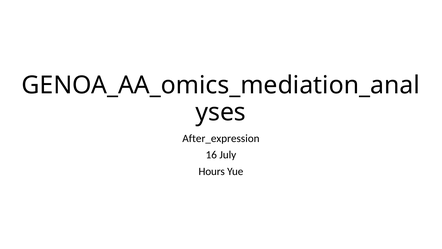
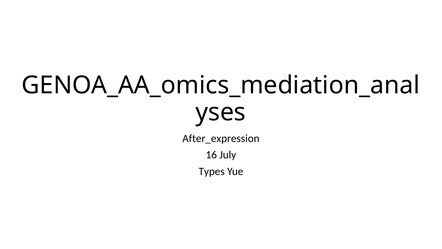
Hours: Hours -> Types (212, 171)
